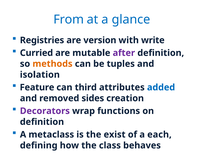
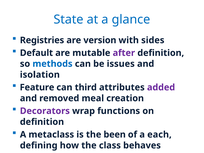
From: From -> State (69, 19)
write: write -> sides (153, 40)
Curried: Curried -> Default (36, 53)
methods colour: orange -> blue (52, 64)
tuples: tuples -> issues (121, 64)
added colour: blue -> purple (161, 87)
sides: sides -> meal (93, 98)
exist: exist -> been (115, 135)
